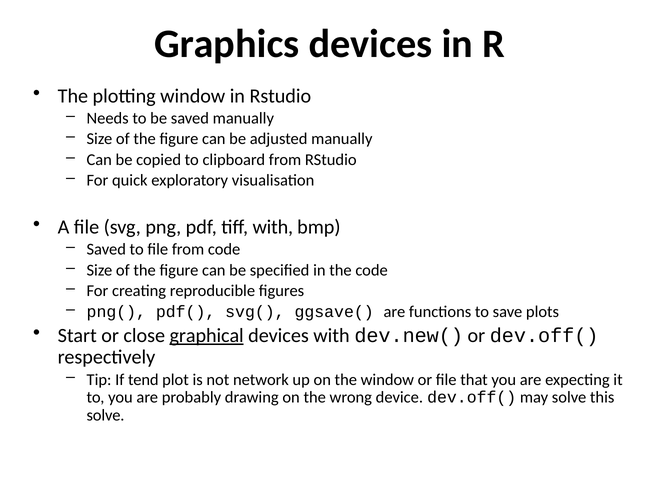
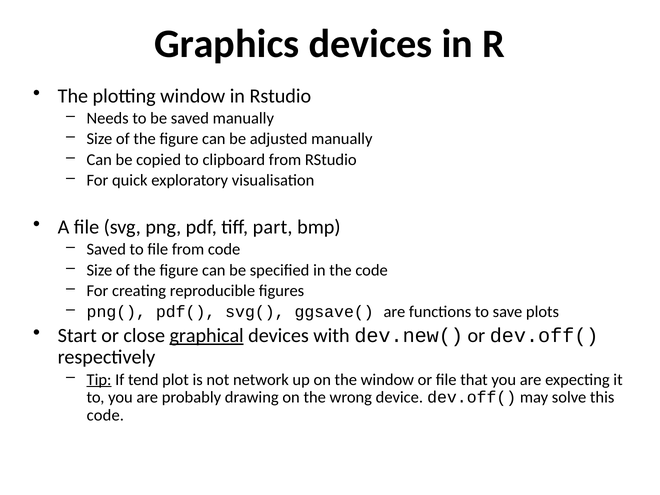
tiff with: with -> part (273, 227)
Tip underline: none -> present (99, 380)
solve: solve -> code (105, 415)
